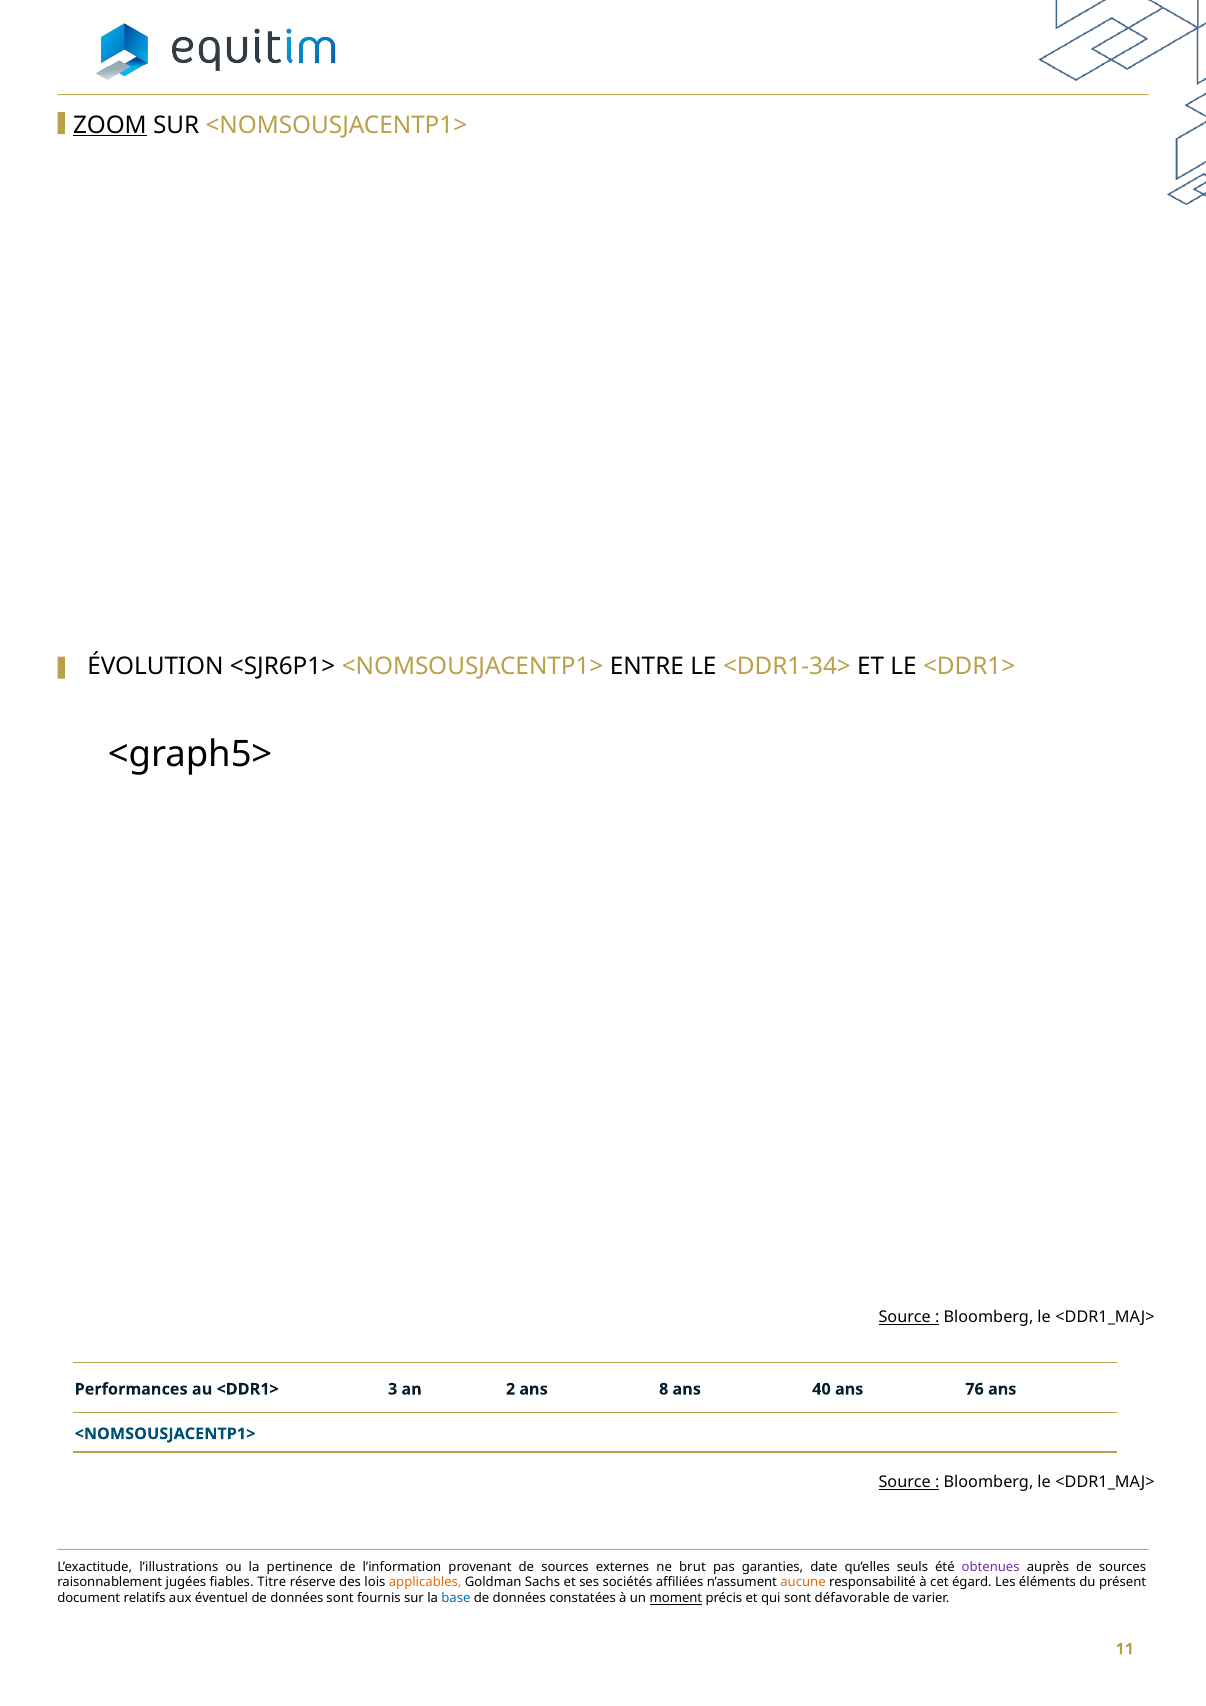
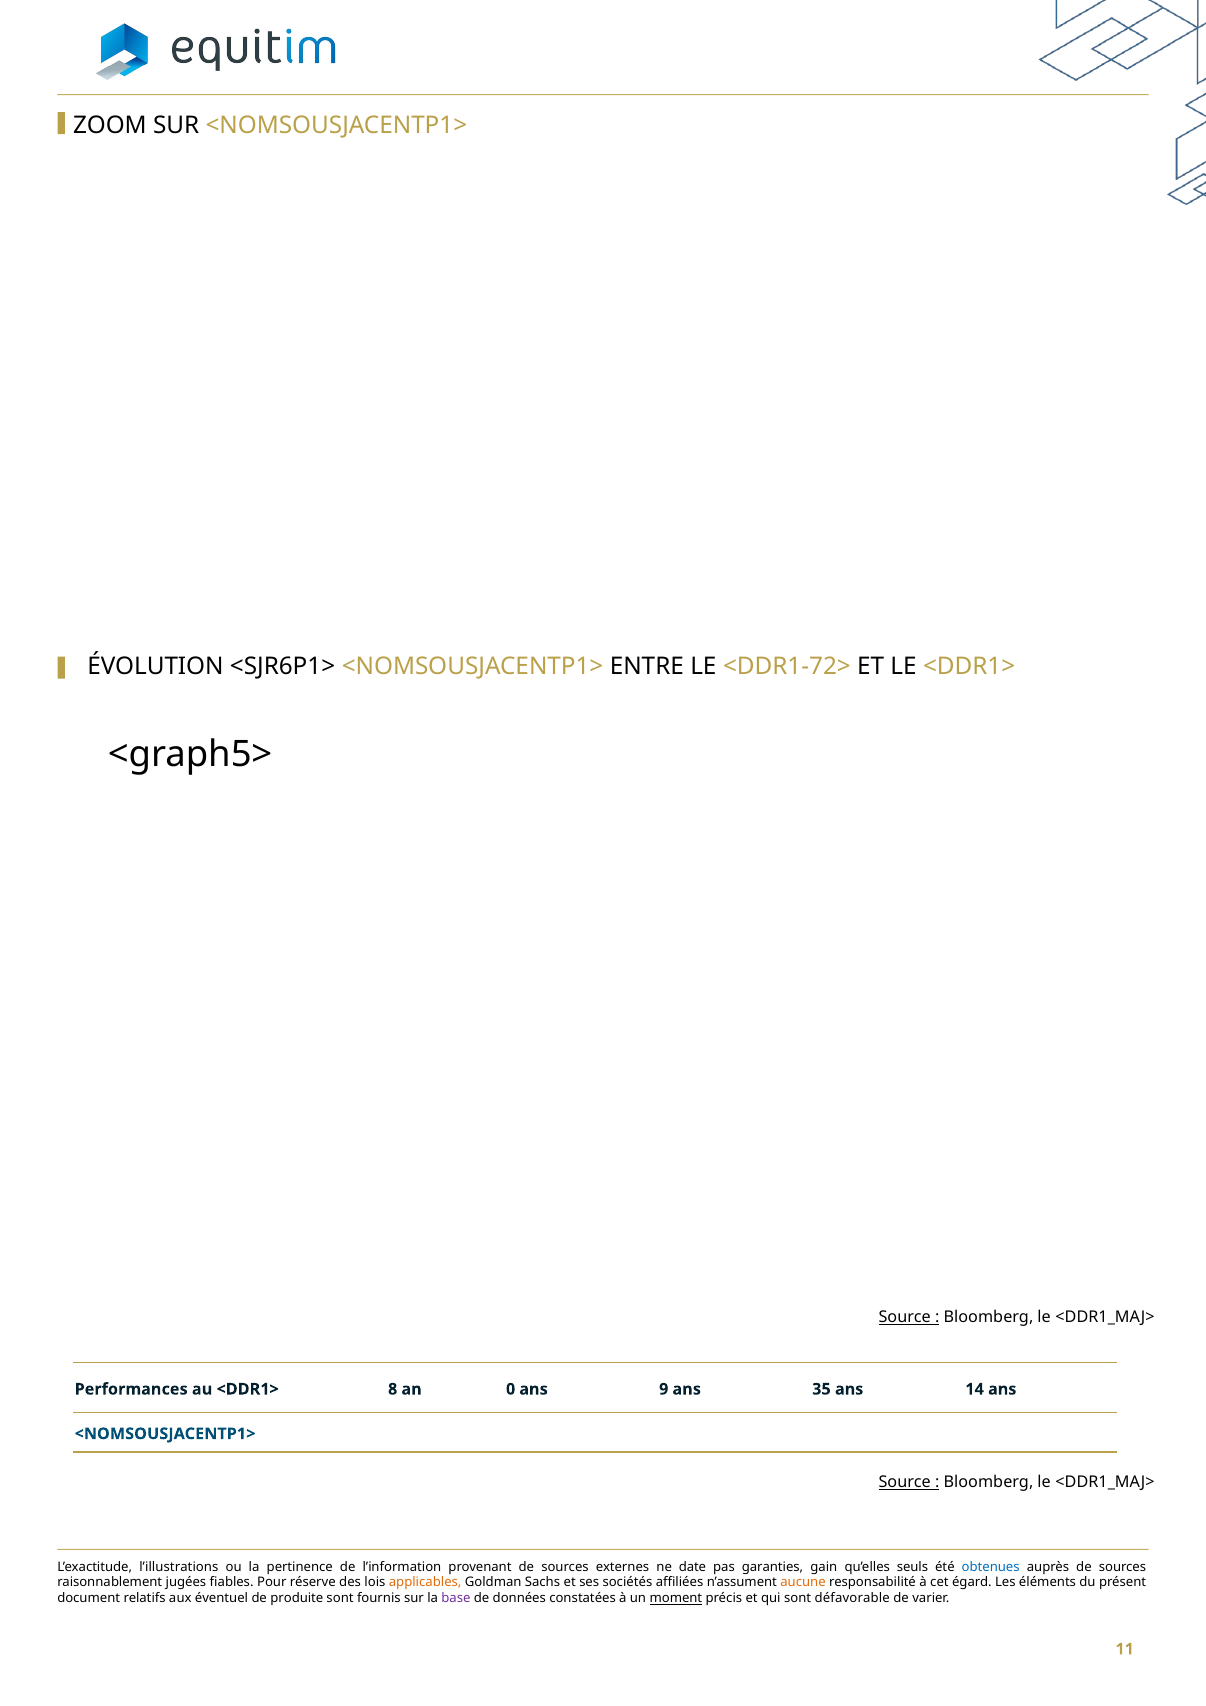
ZOOM underline: present -> none (110, 125)
<DDR1-34>: <DDR1-34> -> <DDR1-72> (787, 667)
3: 3 -> 8 (393, 1389)
2: 2 -> 0 (511, 1389)
8: 8 -> 9 (664, 1389)
40: 40 -> 35 (821, 1389)
76: 76 -> 14 (975, 1389)
brut: brut -> date (693, 1567)
date: date -> gain (824, 1567)
obtenues colour: purple -> blue (991, 1567)
Titre: Titre -> Pour (272, 1582)
données: données -> produite (297, 1598)
base colour: blue -> purple (456, 1598)
